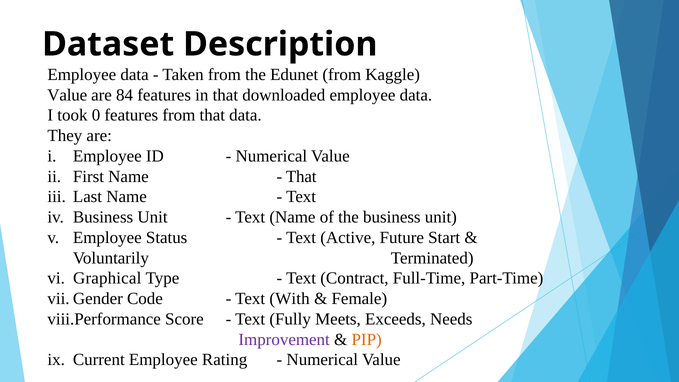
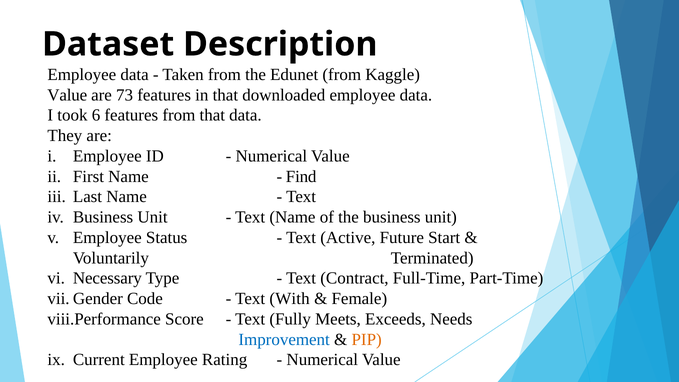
84: 84 -> 73 (125, 95)
0: 0 -> 6 (96, 115)
That: That -> Find (301, 176)
Graphical: Graphical -> Necessary (107, 278)
Improvement colour: purple -> blue (284, 339)
